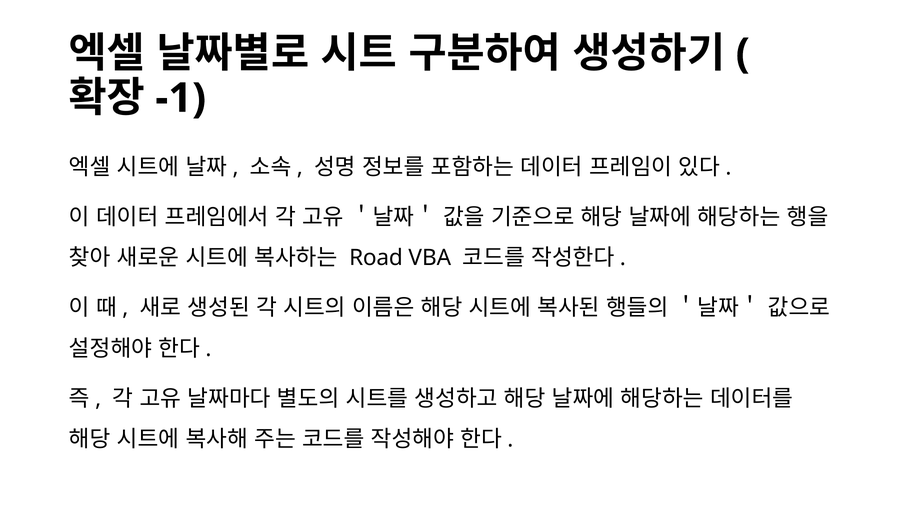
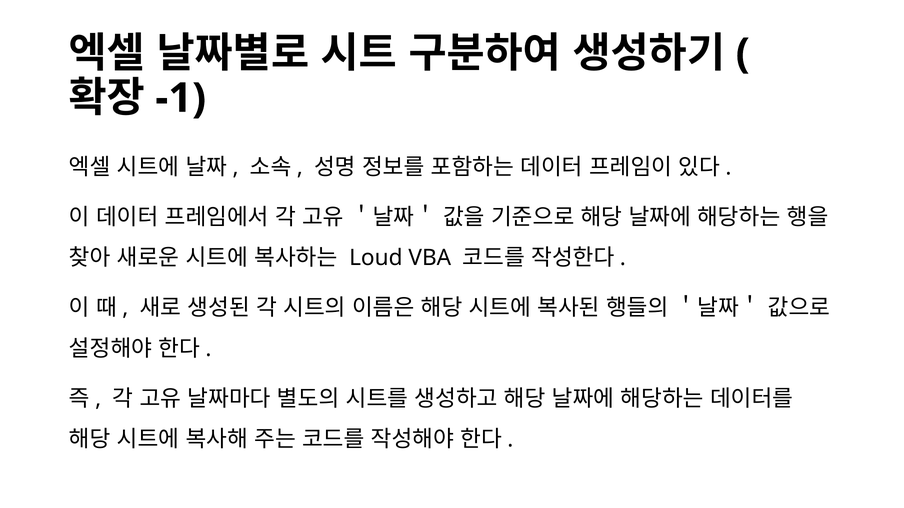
Road: Road -> Loud (376, 258)
